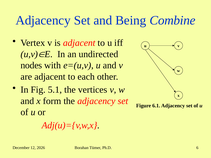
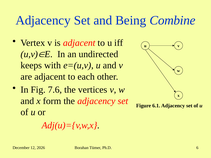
nodes: nodes -> keeps (31, 65)
5.1: 5.1 -> 7.6 (55, 90)
